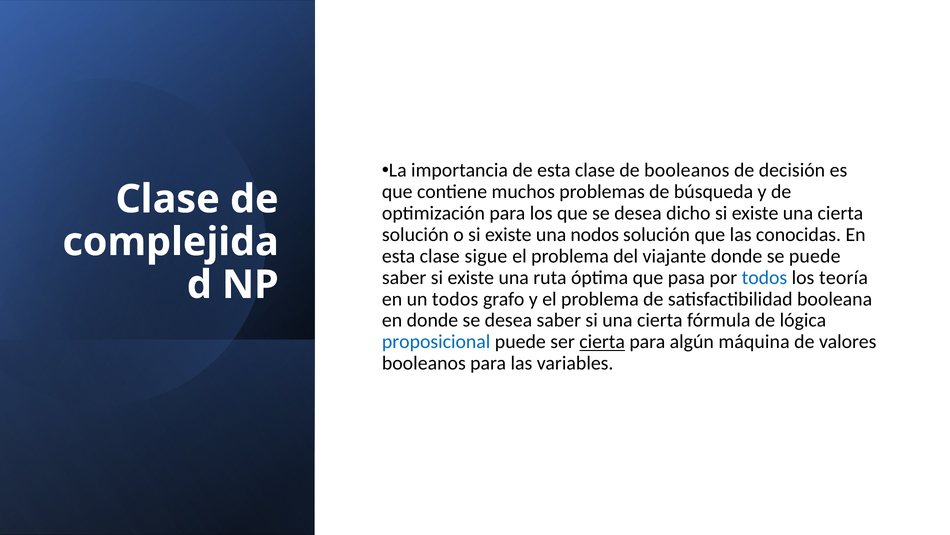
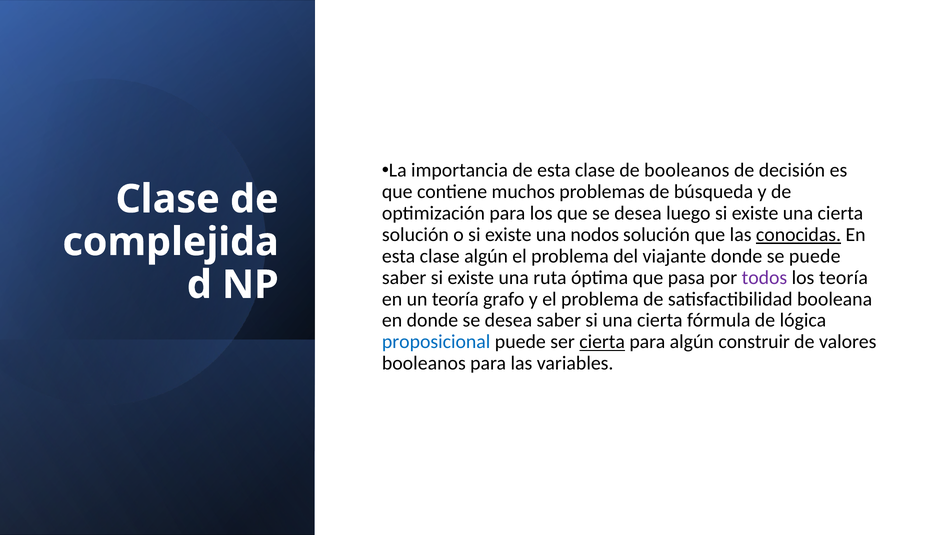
dicho: dicho -> luego (688, 213)
conocidas underline: none -> present (799, 234)
clase sigue: sigue -> algún (486, 256)
todos colour: blue -> purple (764, 277)
un todos: todos -> teoría (455, 299)
máquina: máquina -> construir (754, 341)
